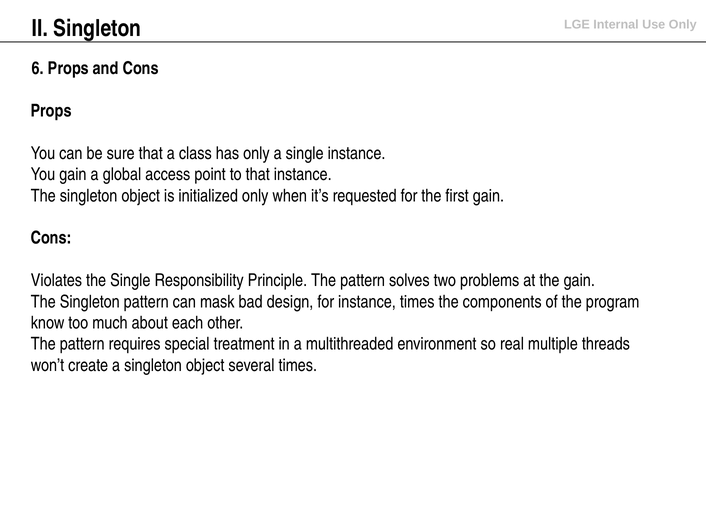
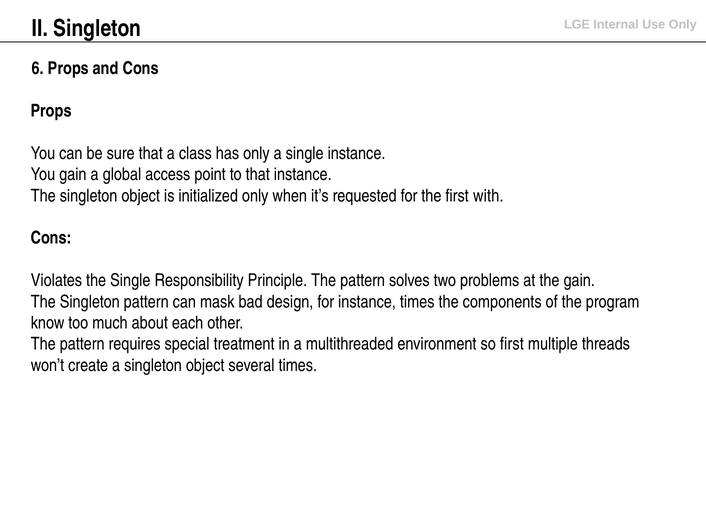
first gain: gain -> with (488, 196)
so real: real -> first (512, 344)
